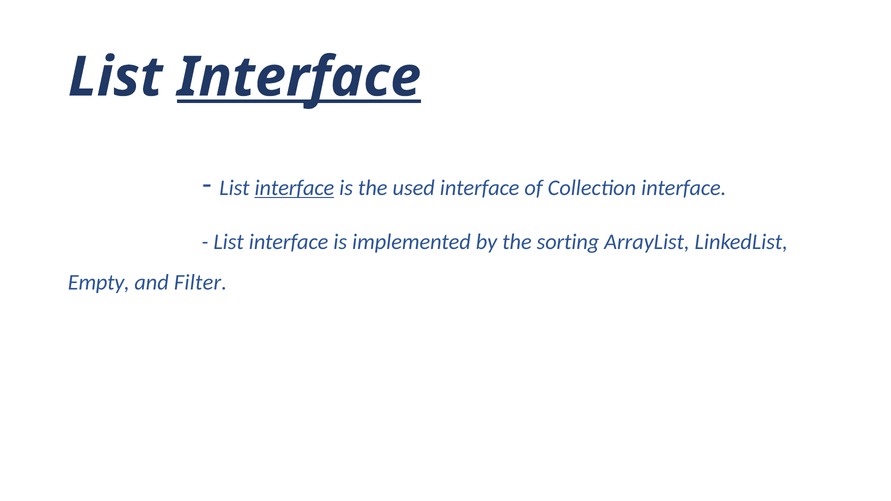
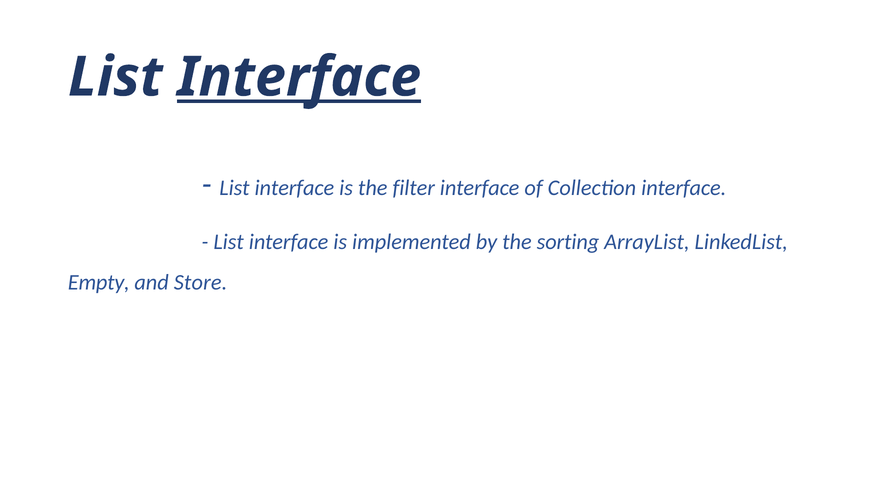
interface underline: present -> none (294, 188)
used: used -> filter (414, 188)
Filter: Filter -> Store (201, 283)
